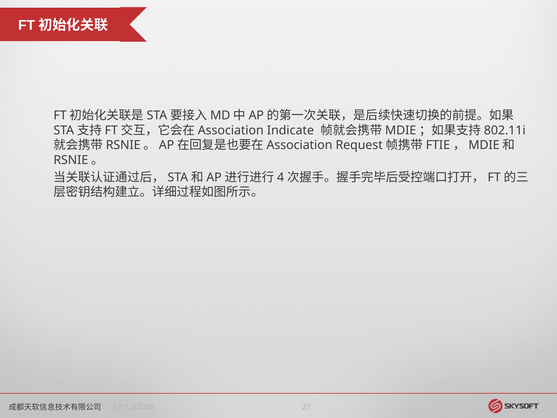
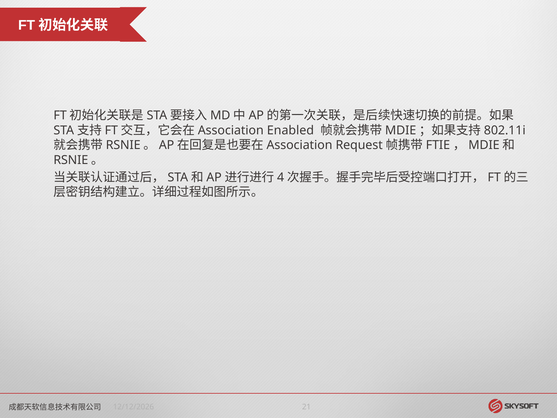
Indicate: Indicate -> Enabled (290, 130)
